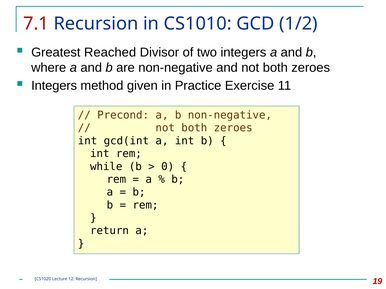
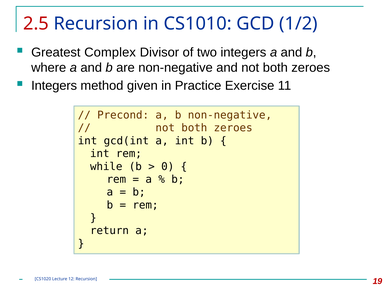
7.1: 7.1 -> 2.5 (36, 24)
Reached: Reached -> Complex (110, 52)
